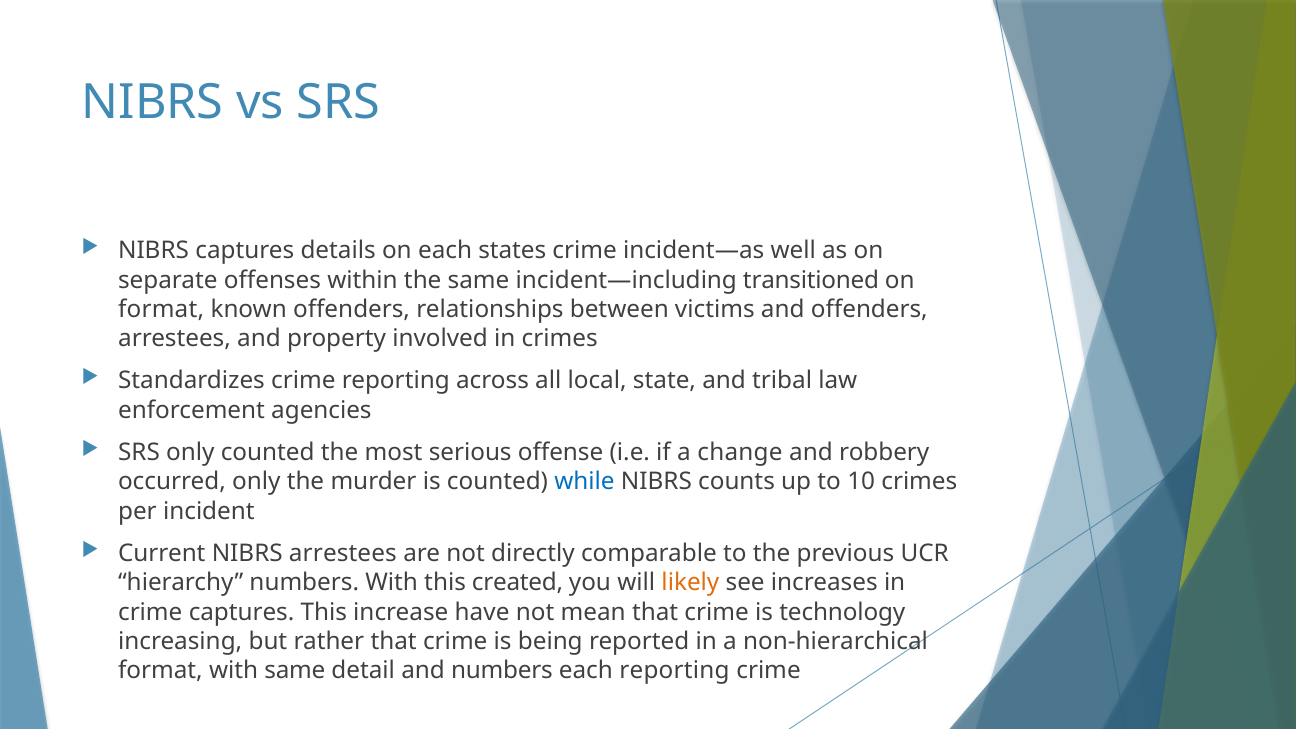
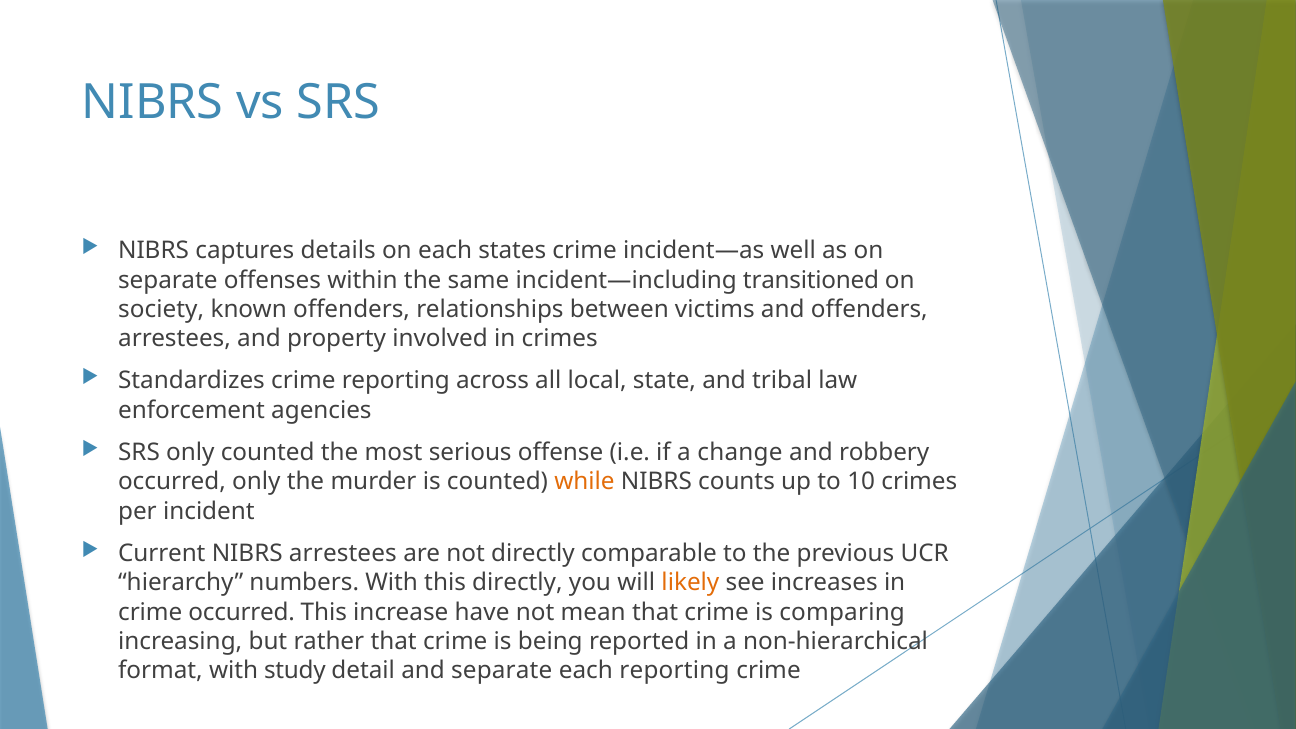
format: format -> society (161, 309)
while colour: blue -> orange (584, 482)
this created: created -> directly (517, 583)
crime captures: captures -> occurred (242, 612)
technology: technology -> comparing (842, 612)
with same: same -> study (295, 670)
and numbers: numbers -> separate (502, 670)
